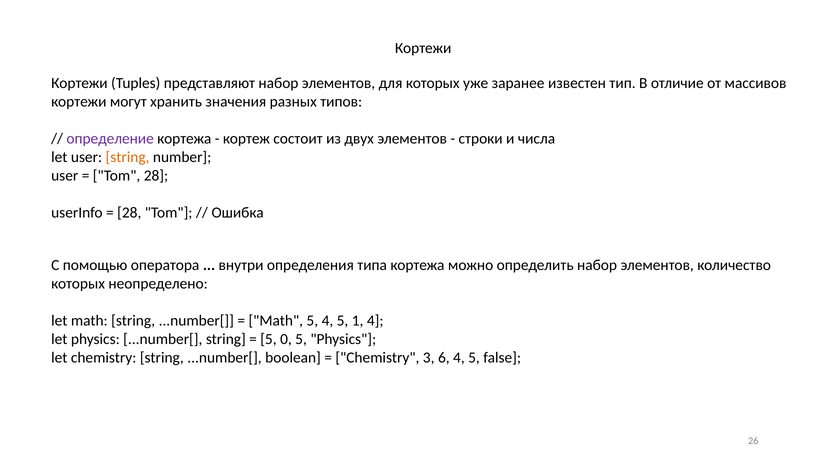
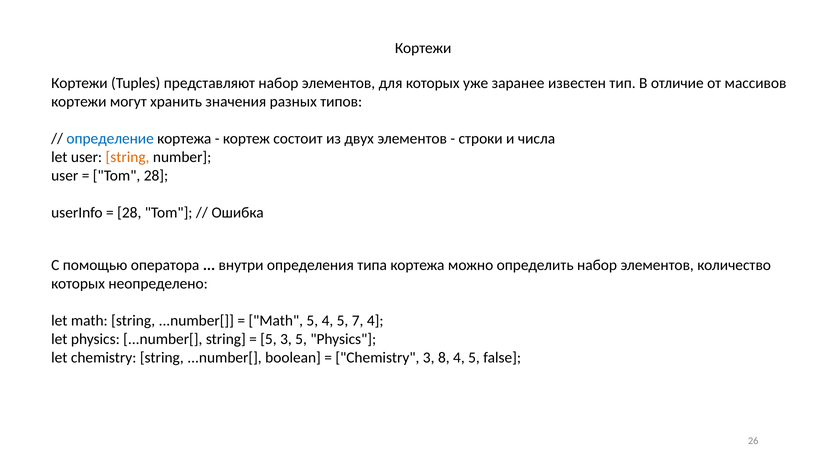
определение colour: purple -> blue (110, 138)
1: 1 -> 7 (358, 321)
5 0: 0 -> 3 (286, 339)
6: 6 -> 8 (444, 358)
